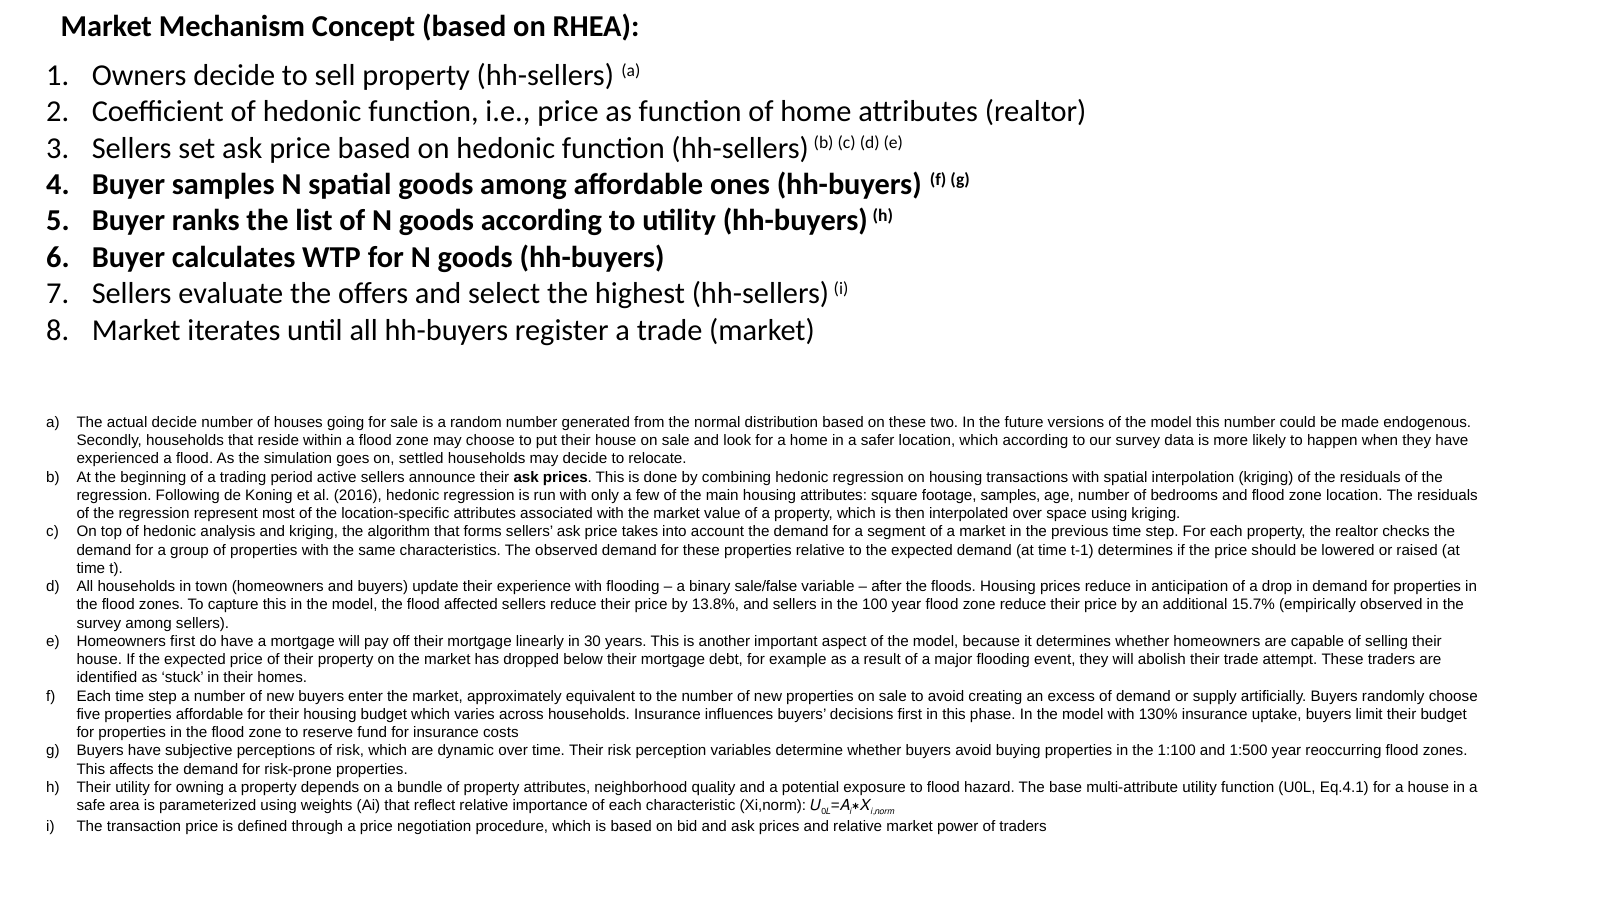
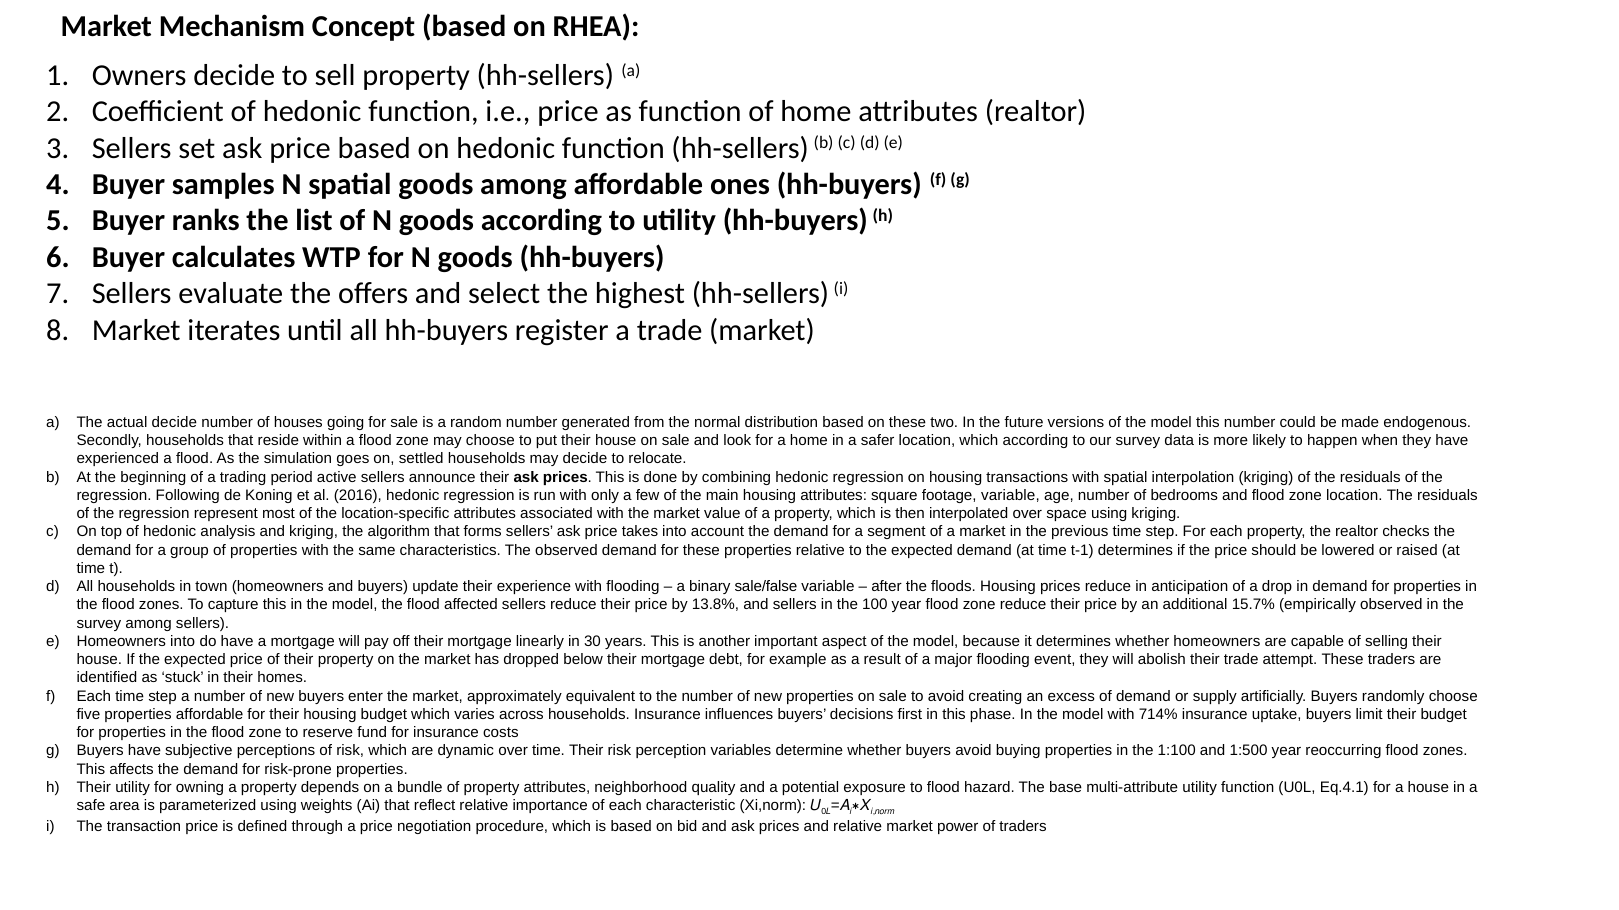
footage samples: samples -> variable (1010, 496)
Homeowners first: first -> into (183, 642)
130%: 130% -> 714% (1158, 715)
